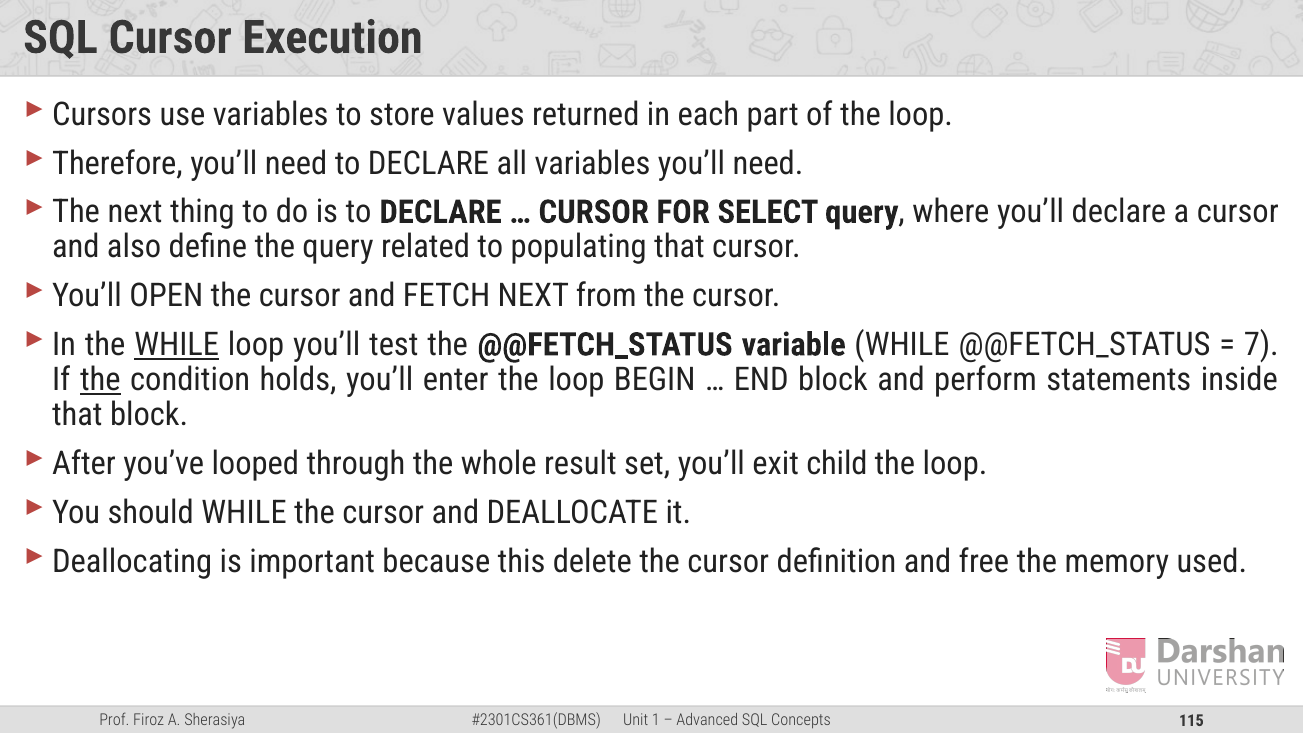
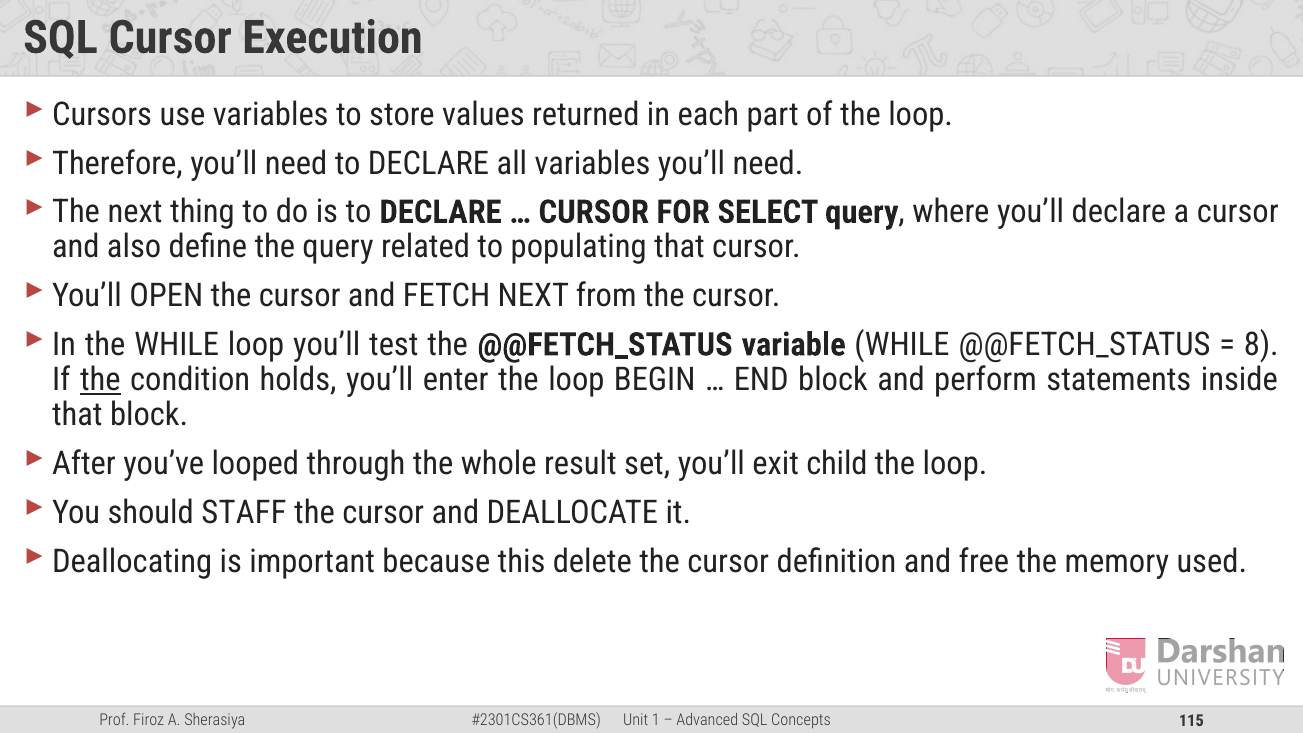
WHILE underline: present -> none (177, 345)
7: 7 -> 8 (1261, 345)
should WHILE: WHILE -> STAFF (244, 513)
